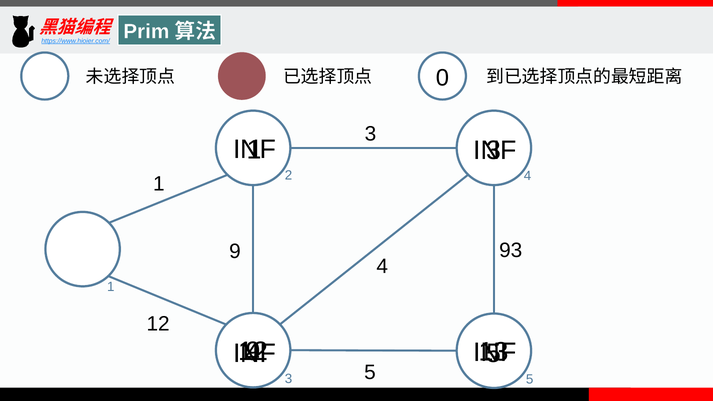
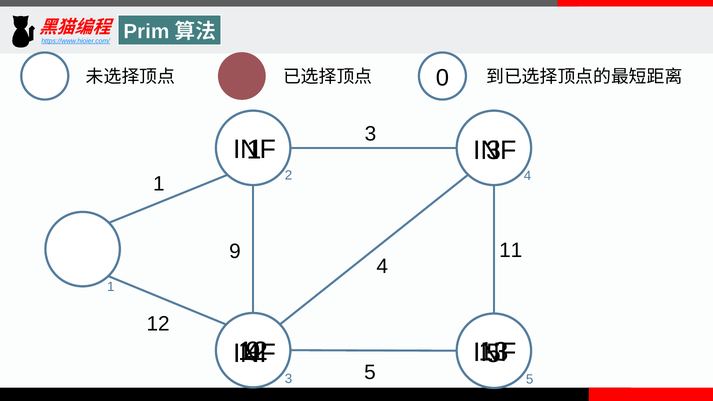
93: 93 -> 11 (511, 250)
